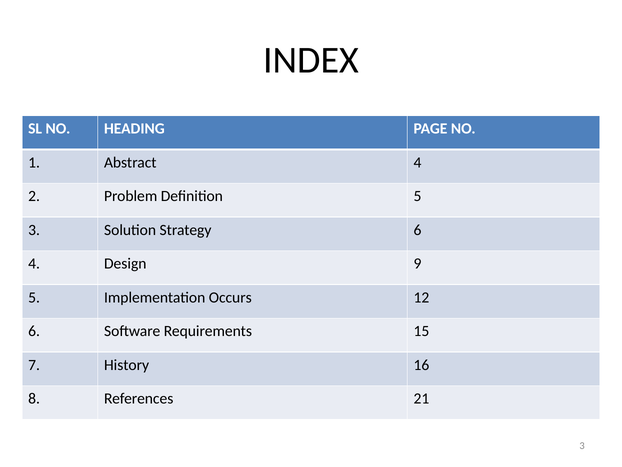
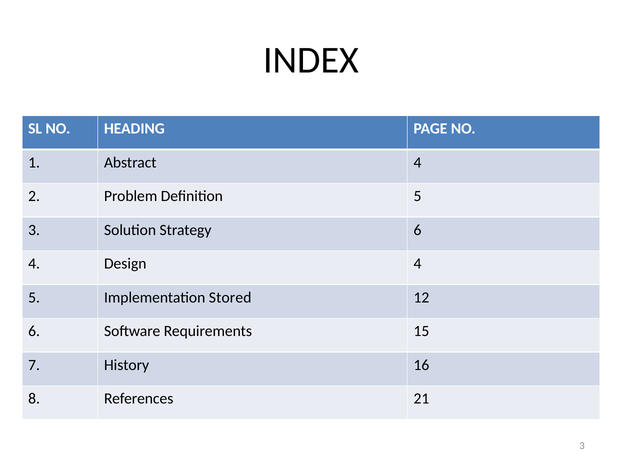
Design 9: 9 -> 4 (417, 263)
Occurs: Occurs -> Stored (230, 297)
